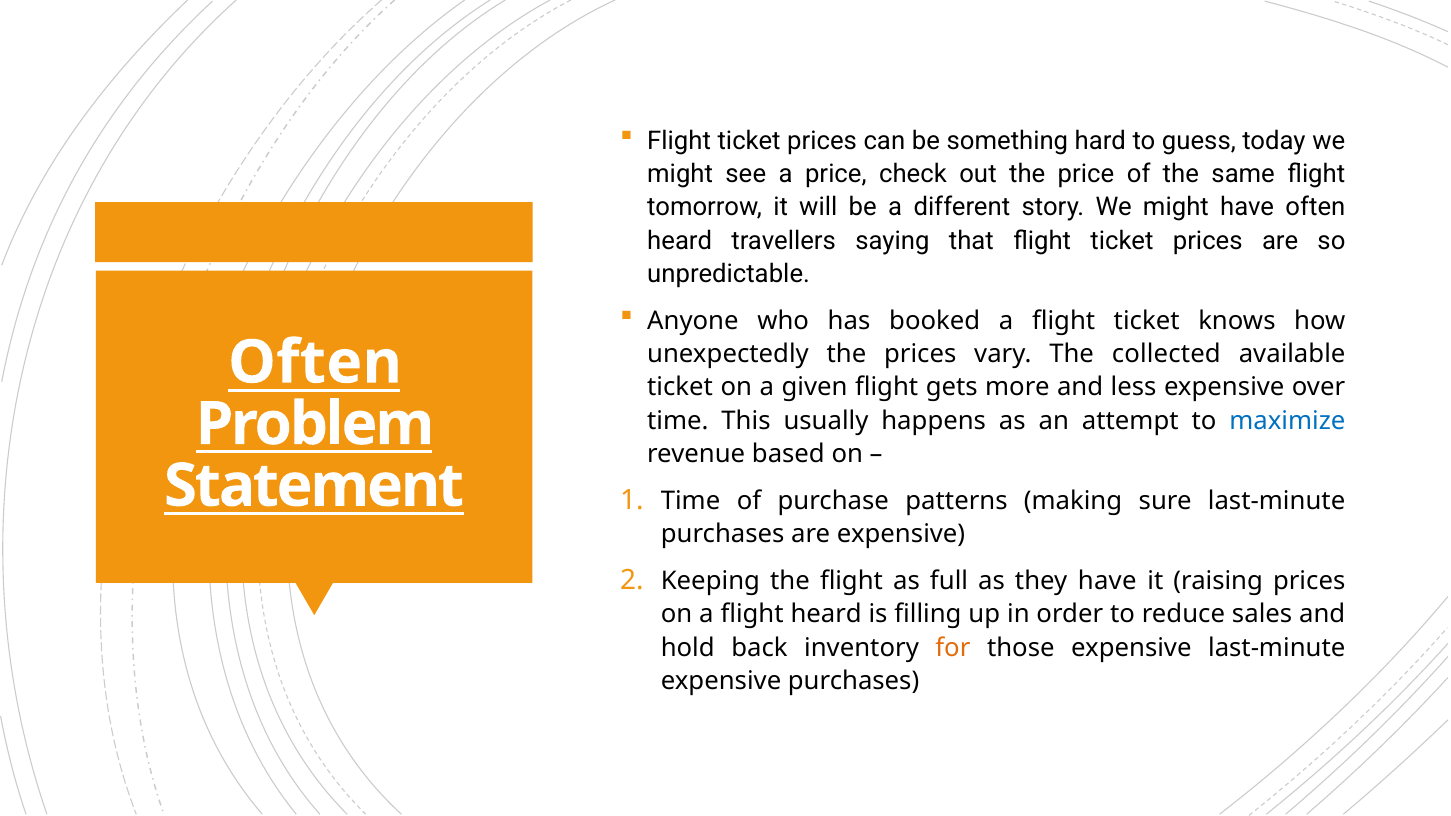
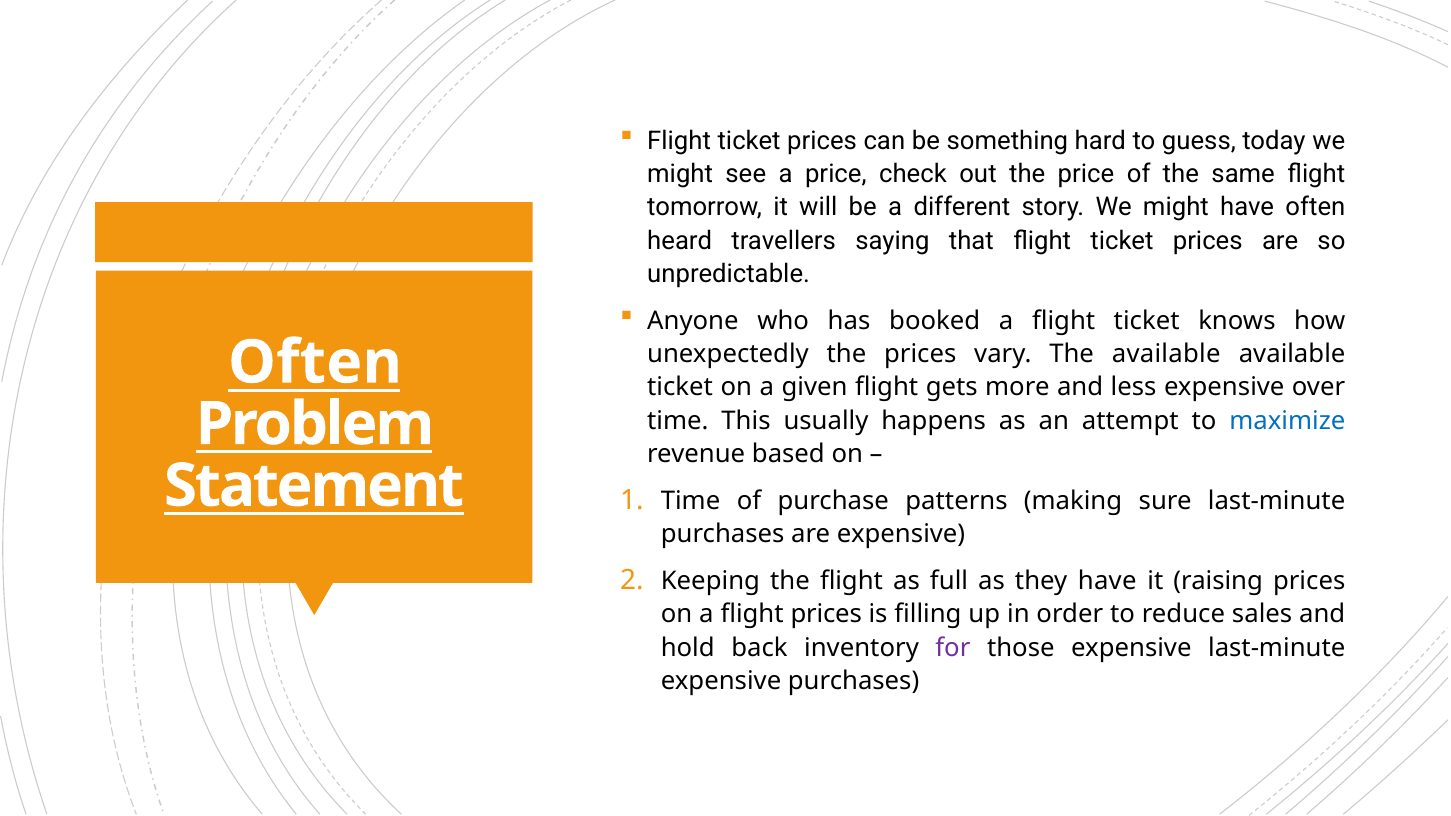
The collected: collected -> available (1166, 354)
flight heard: heard -> prices (826, 614)
for colour: orange -> purple (953, 648)
